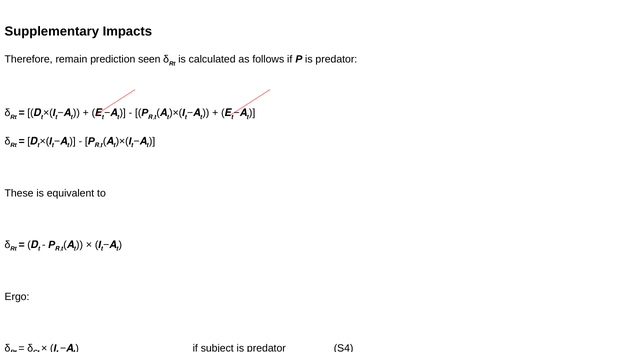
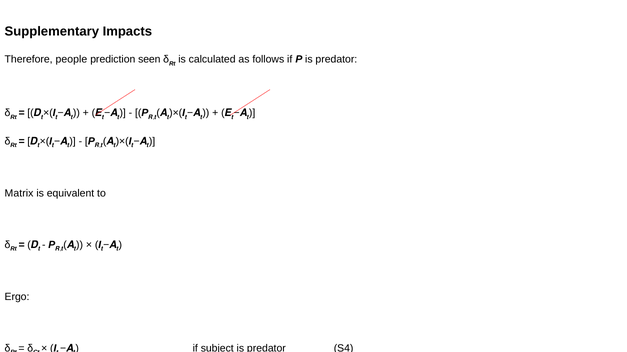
remain: remain -> people (71, 60)
These: These -> Matrix (19, 194)
